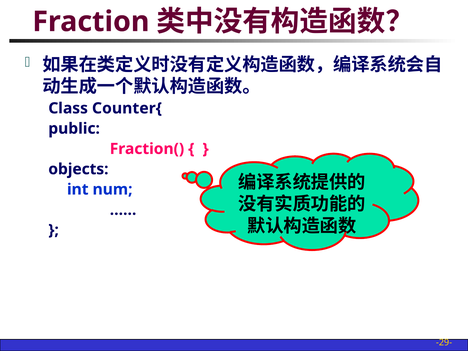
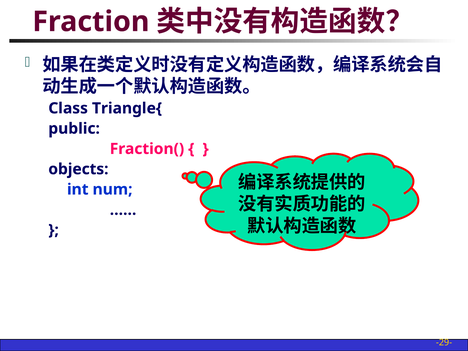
Counter{: Counter{ -> Triangle{ (127, 108)
